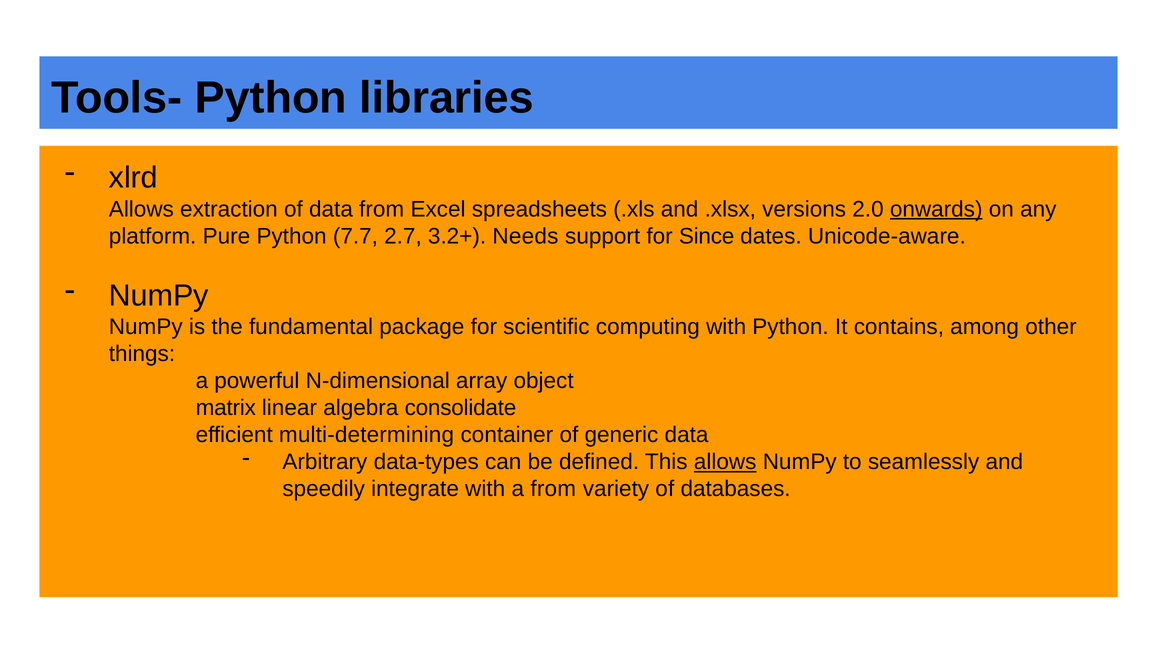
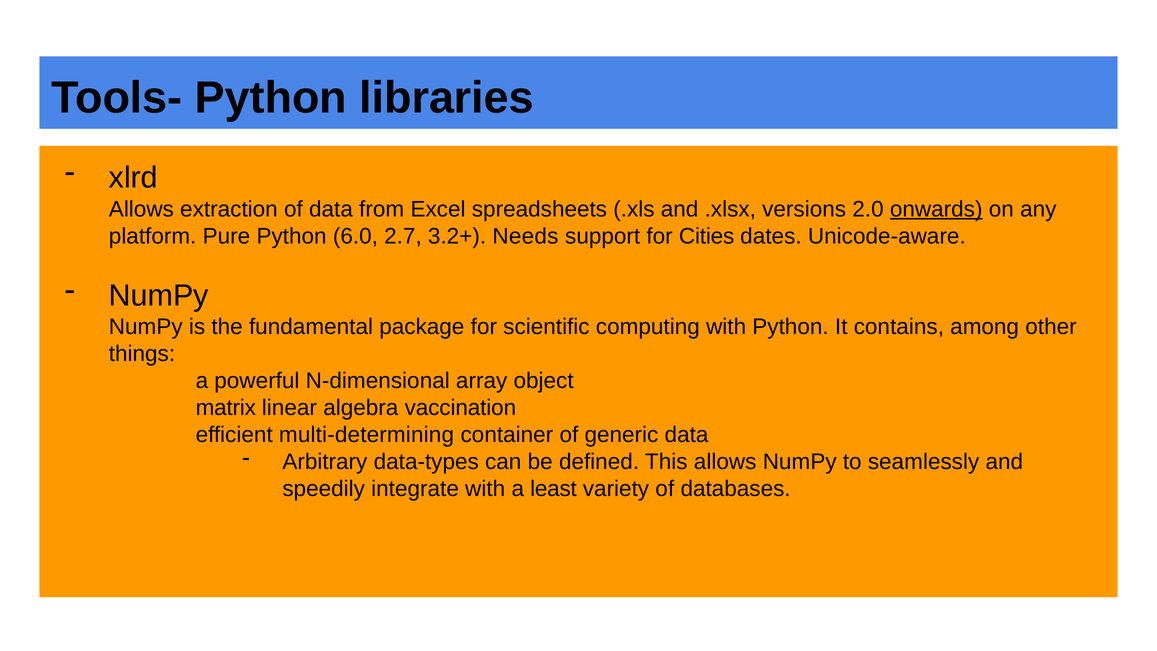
7.7: 7.7 -> 6.0 (355, 236)
Since: Since -> Cities (707, 236)
consolidate: consolidate -> vaccination (460, 408)
allows underline: present -> none (725, 462)
a from: from -> least (553, 489)
